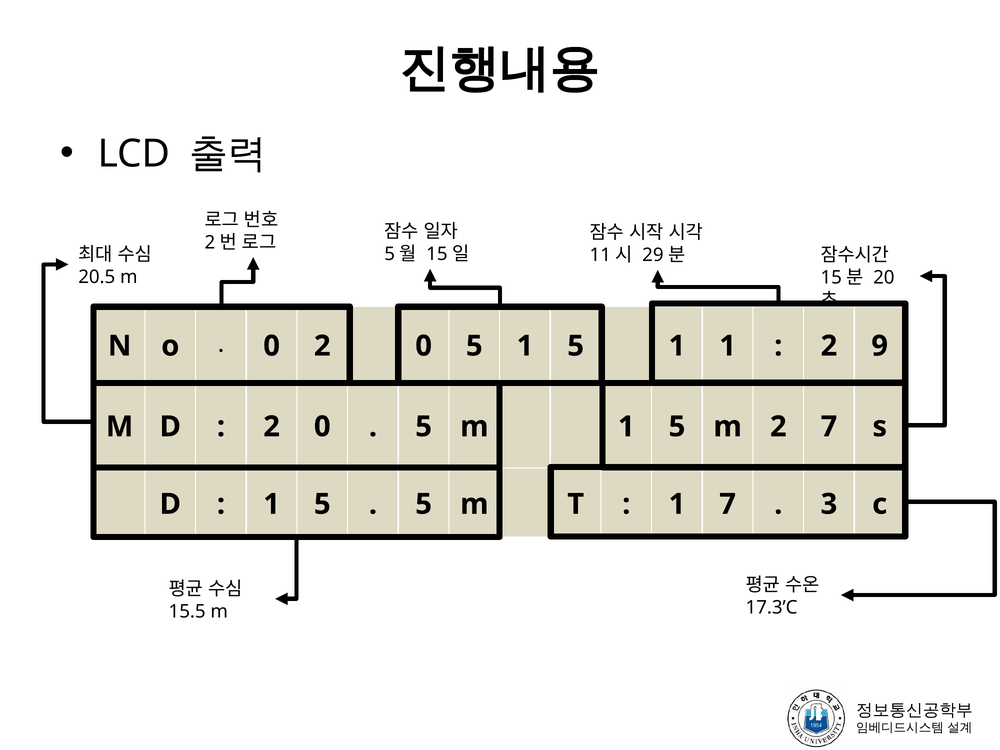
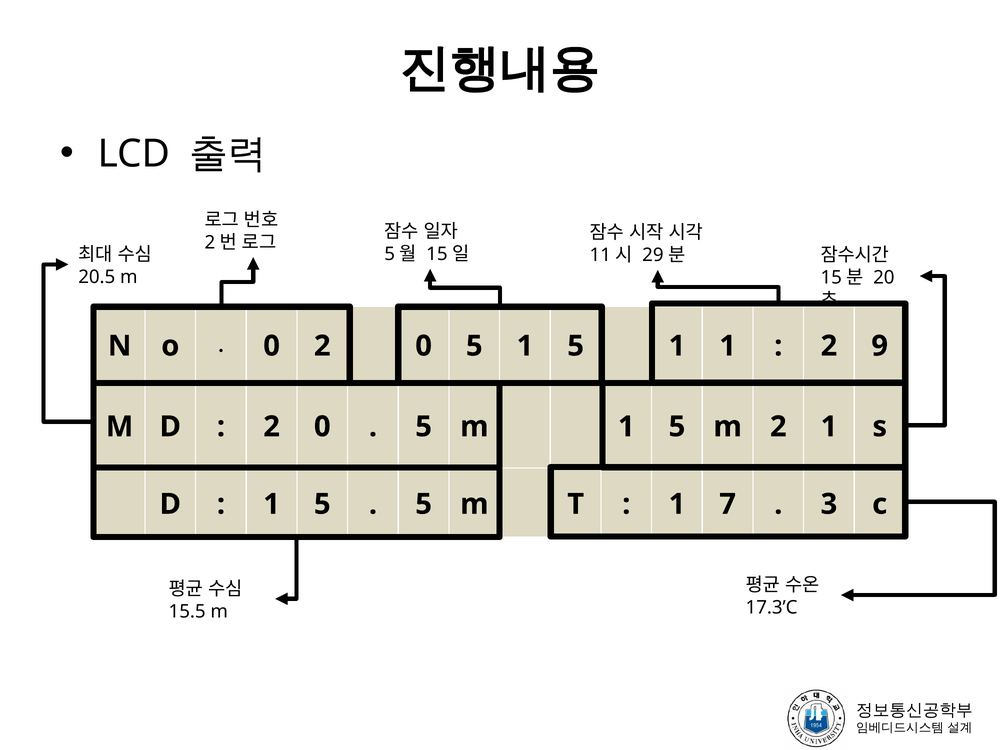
2 7: 7 -> 1 (829, 427)
